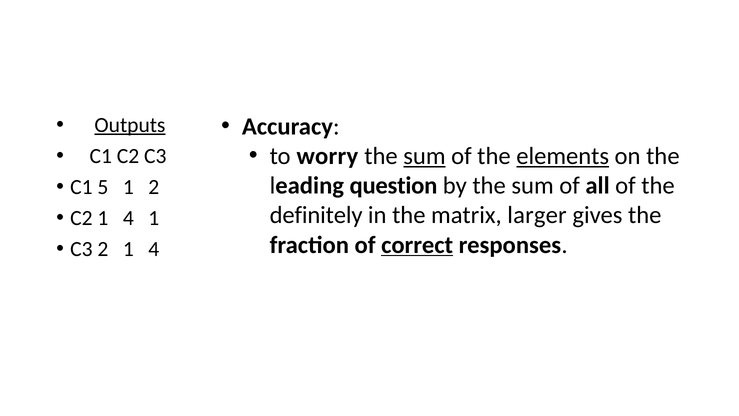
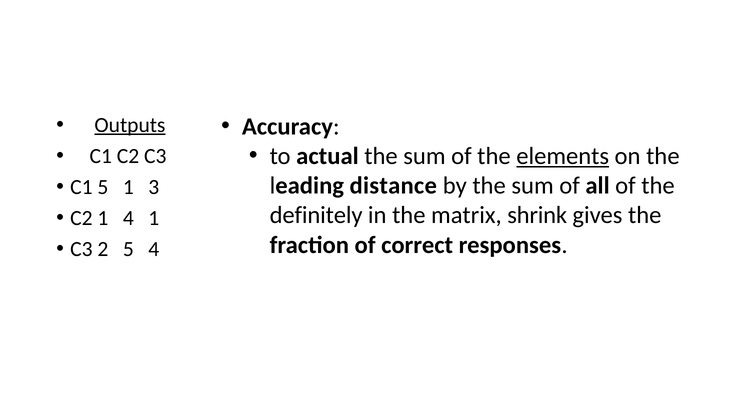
worry: worry -> actual (327, 156)
sum underline: present -> none (424, 156)
question: question -> distance (393, 186)
1 2: 2 -> 3 (154, 187)
larger: larger -> shrink (537, 215)
correct underline: present -> none (417, 245)
2 1: 1 -> 5 (128, 249)
